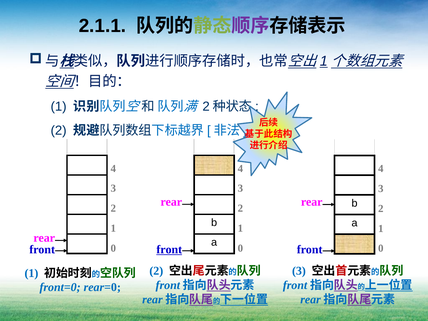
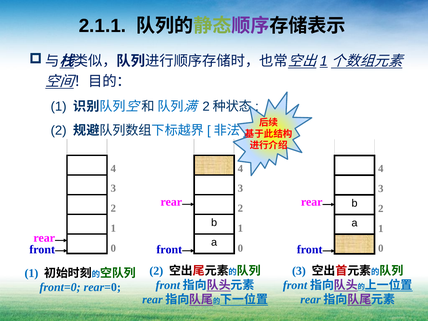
front underline: present -> none (169, 250)
